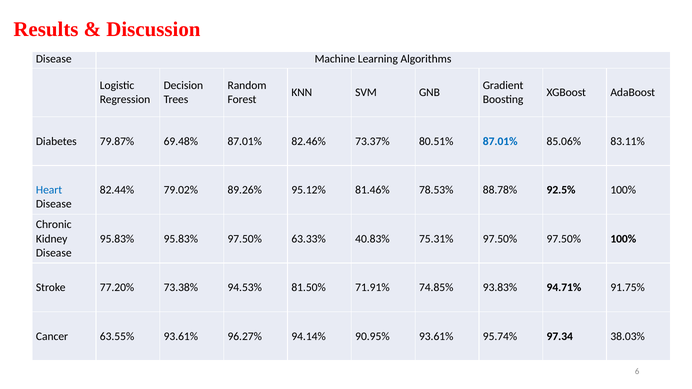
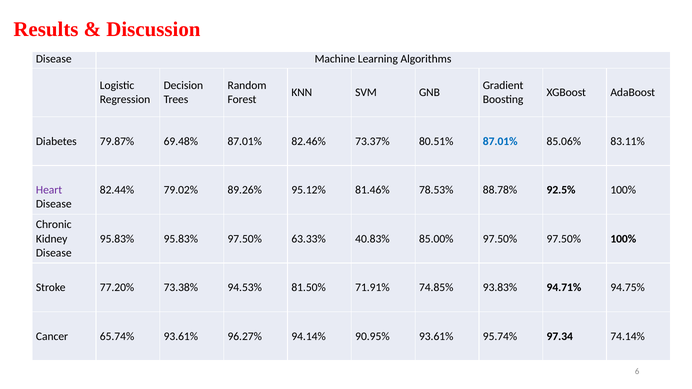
Heart colour: blue -> purple (49, 190)
75.31%: 75.31% -> 85.00% (436, 239)
91.75%: 91.75% -> 94.75% (628, 288)
63.55%: 63.55% -> 65.74% (117, 336)
38.03%: 38.03% -> 74.14% (628, 336)
